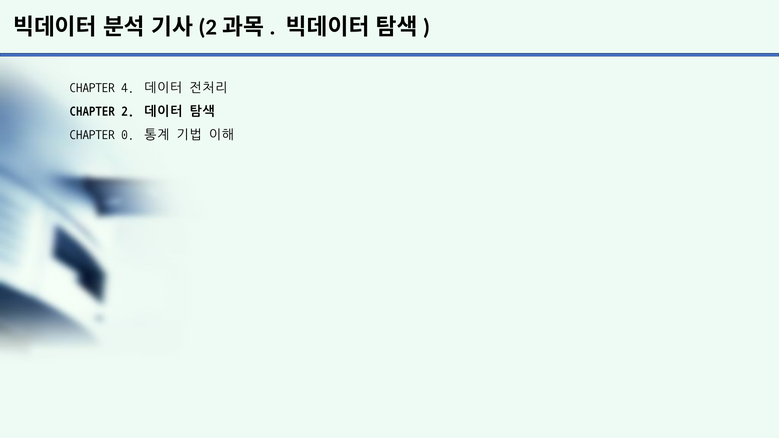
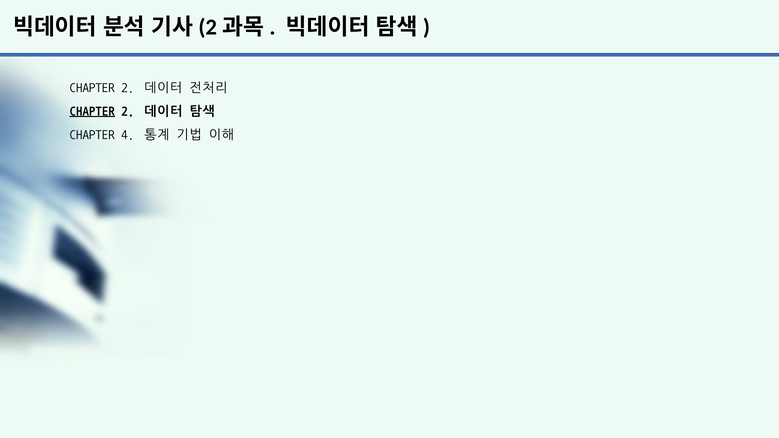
4: 4 -> 2 (128, 88)
CHAPTER underline: none -> present (92, 111)
0: 0 -> 4 (128, 134)
